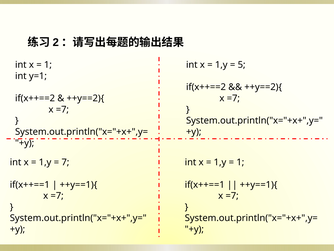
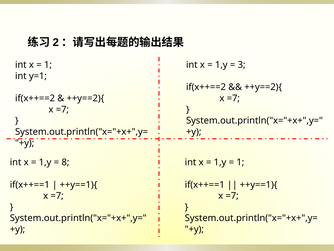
5: 5 -> 3 (242, 65)
7: 7 -> 8 (65, 162)
